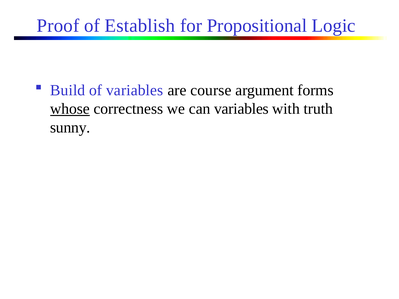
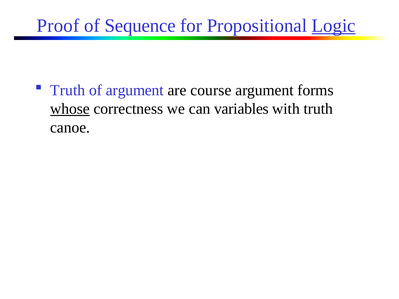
Establish: Establish -> Sequence (140, 26)
Logic underline: none -> present (334, 26)
Build: Build -> Truth (68, 90)
of variables: variables -> argument (135, 90)
sunny: sunny -> canoe (70, 128)
